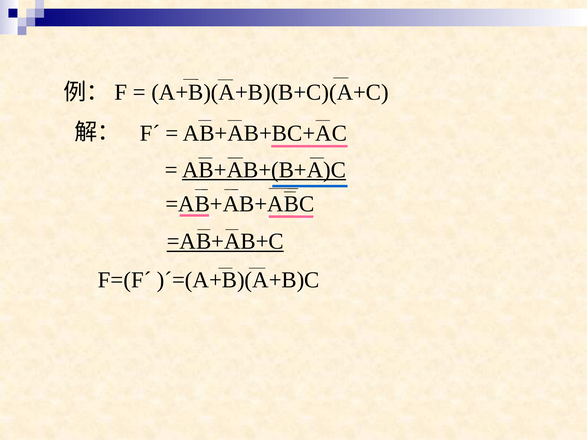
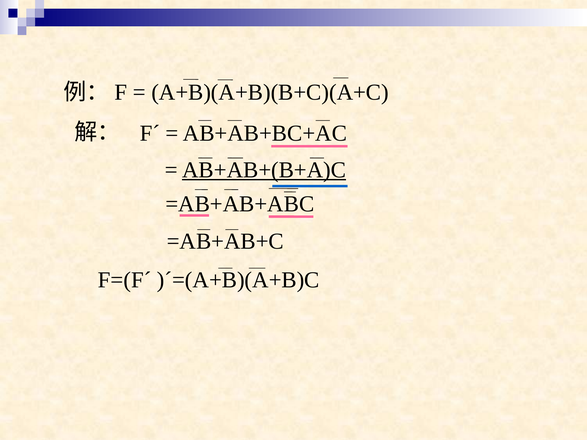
=AB+AB+C underline: present -> none (225, 242)
